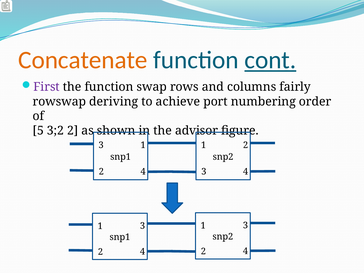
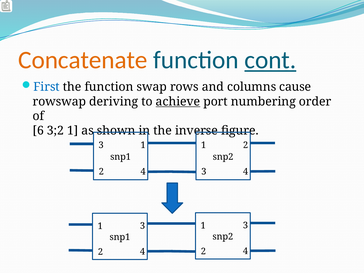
First colour: purple -> blue (47, 87)
fairly: fairly -> cause (295, 87)
achieve underline: none -> present (178, 102)
5: 5 -> 6 (38, 131)
3;2 2: 2 -> 1 (73, 131)
advisor: advisor -> inverse (196, 131)
